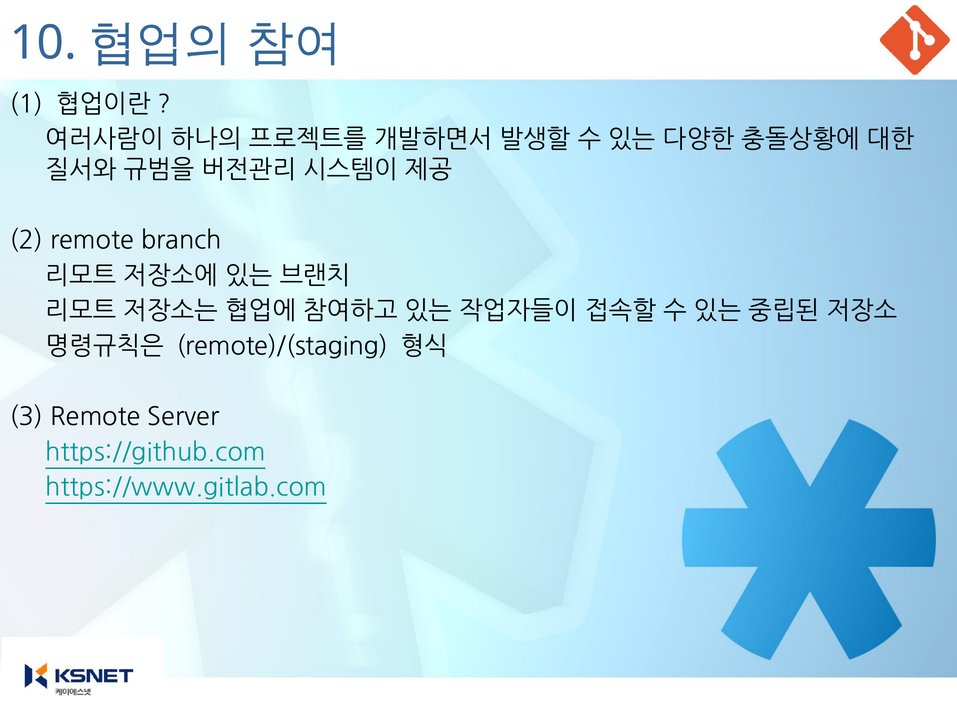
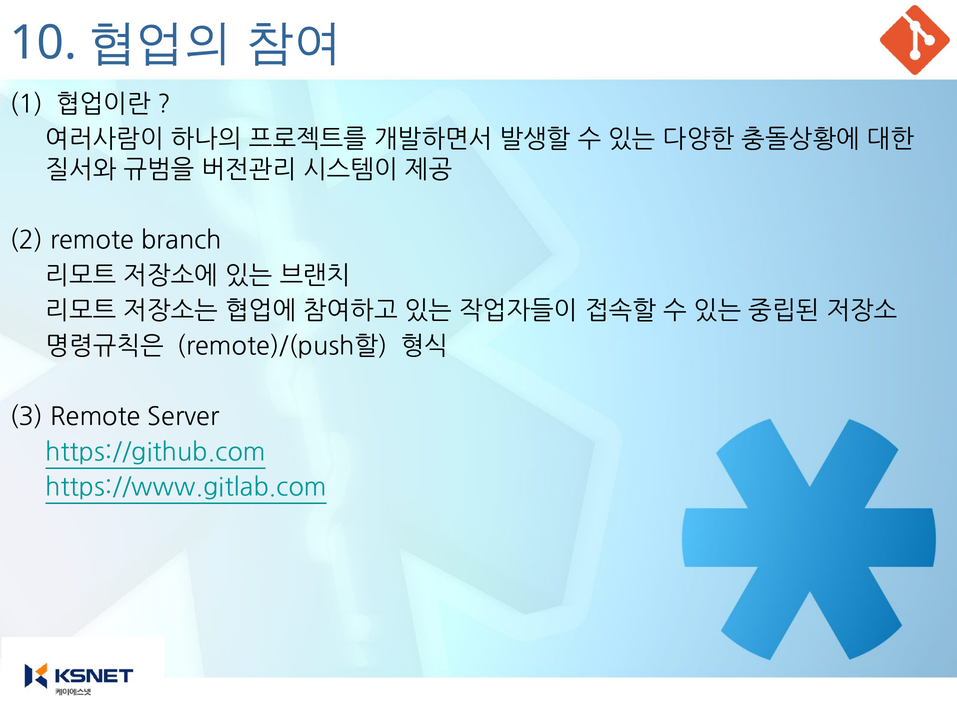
remote)/(staging: remote)/(staging -> remote)/(push할 (282, 347)
